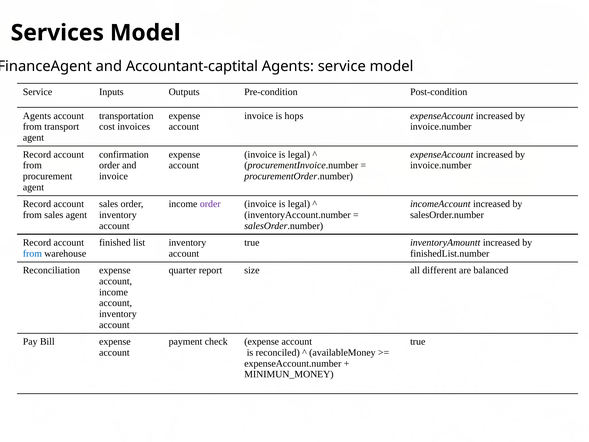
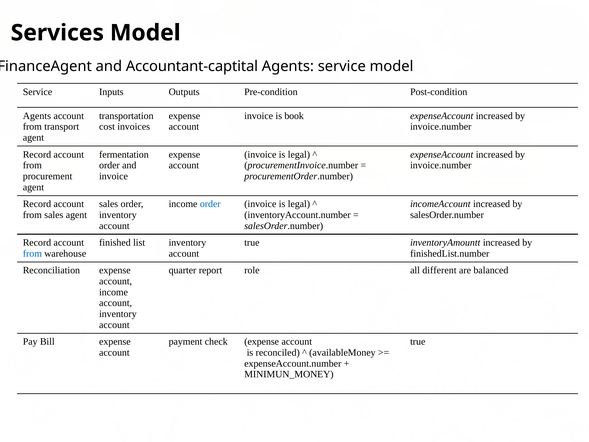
hops: hops -> book (294, 116)
confirmation: confirmation -> fermentation (124, 154)
order colour: purple -> blue (210, 204)
size: size -> role (252, 270)
